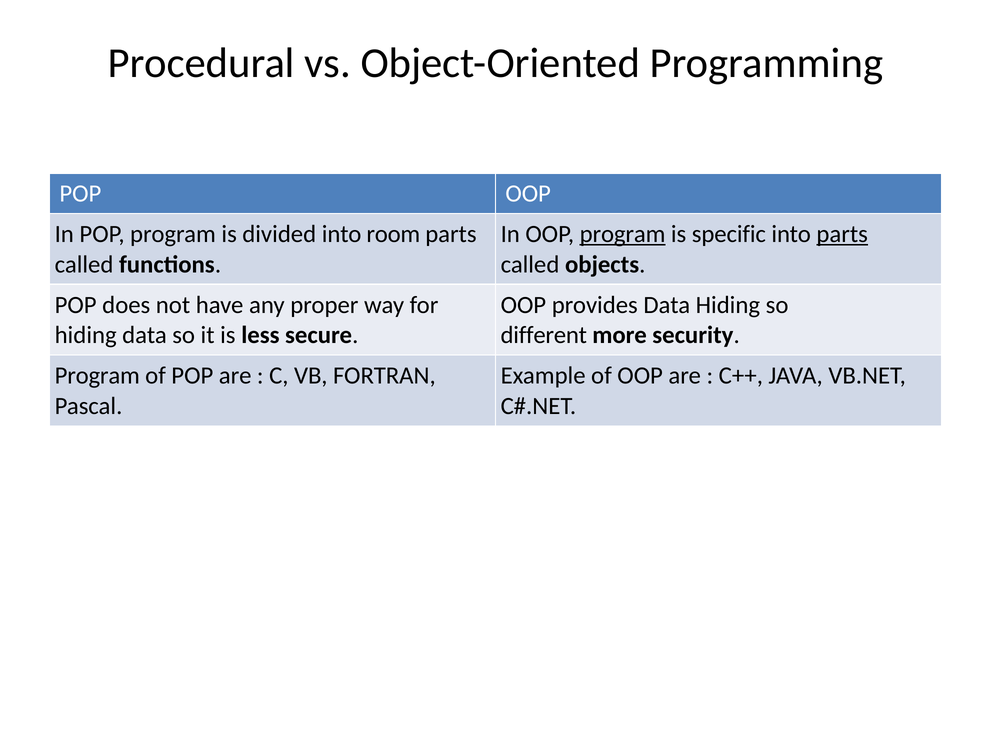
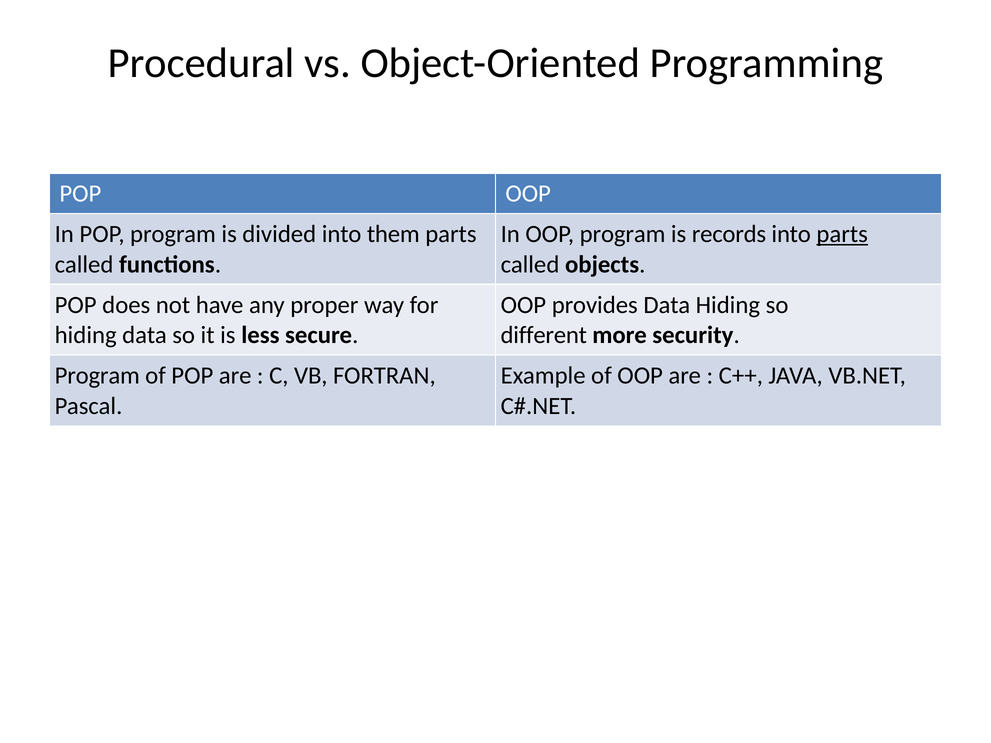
room: room -> them (393, 234)
program underline: present -> none (623, 234)
specific: specific -> records (729, 234)
